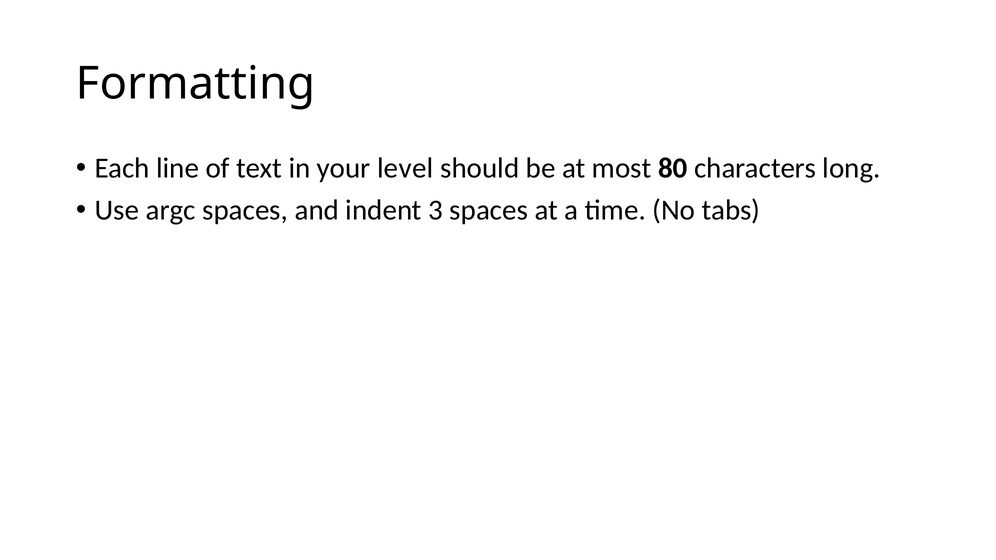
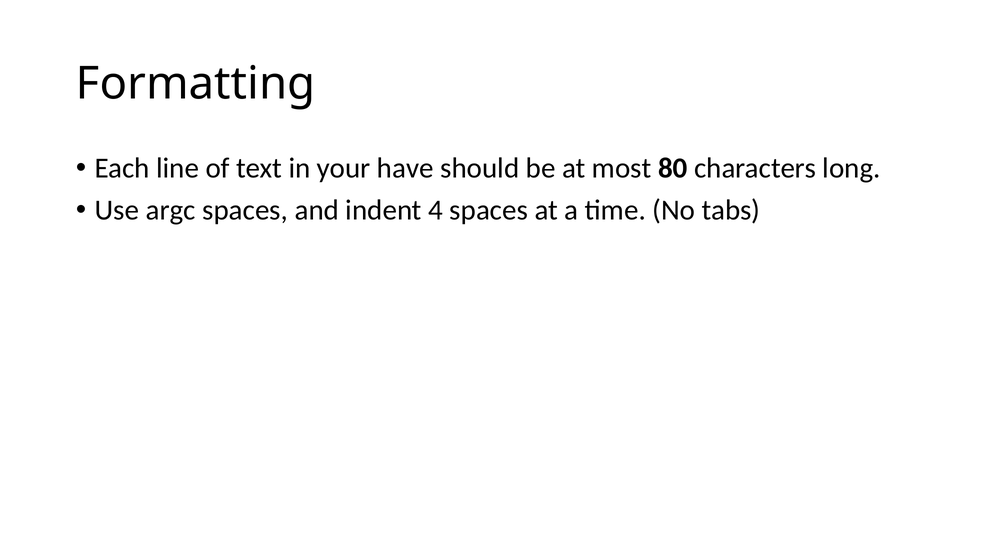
level: level -> have (405, 168)
3: 3 -> 4 (436, 210)
